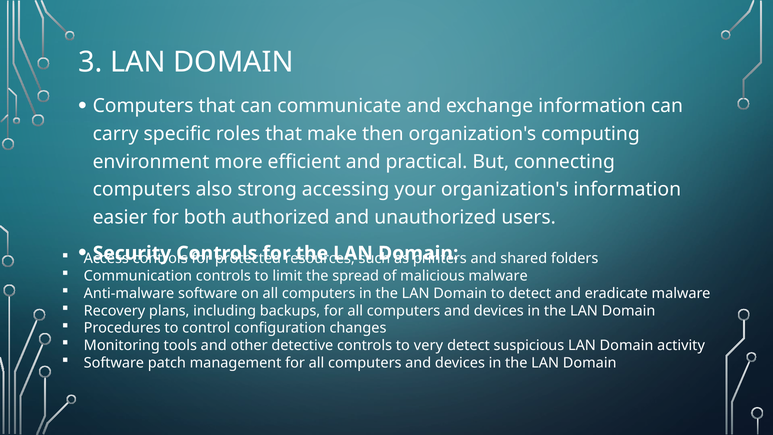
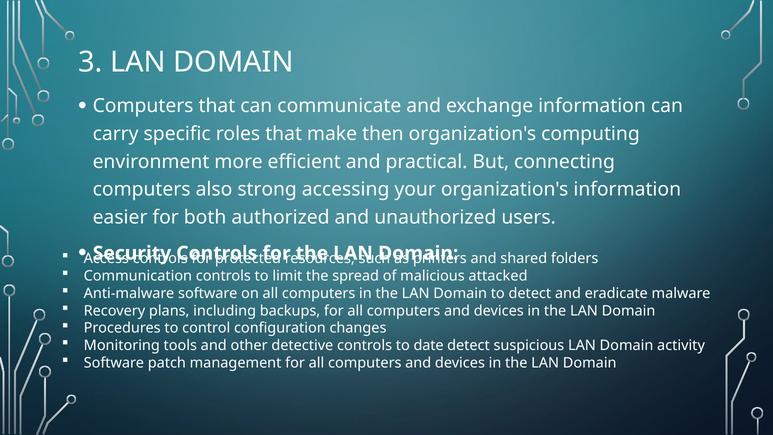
malicious malware: malware -> attacked (498, 276)
very: very -> date (429, 345)
